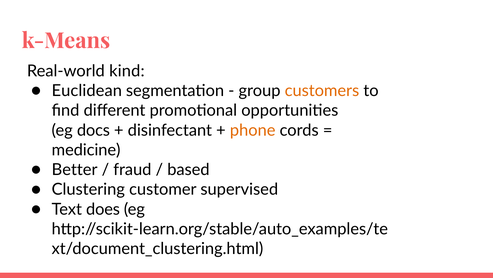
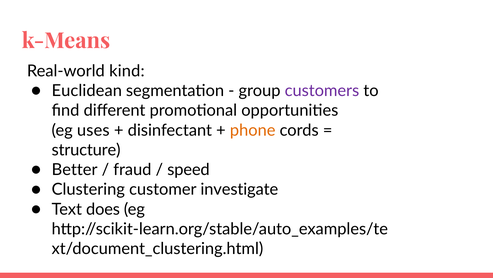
customers colour: orange -> purple (322, 90)
docs: docs -> uses (93, 130)
medicine: medicine -> structure (86, 150)
based: based -> speed (188, 169)
supervised: supervised -> investigate (239, 189)
